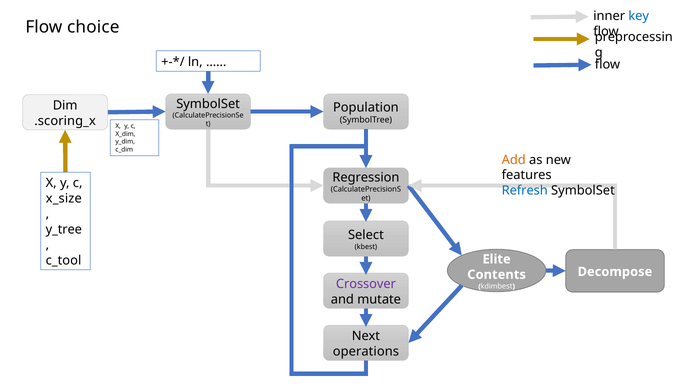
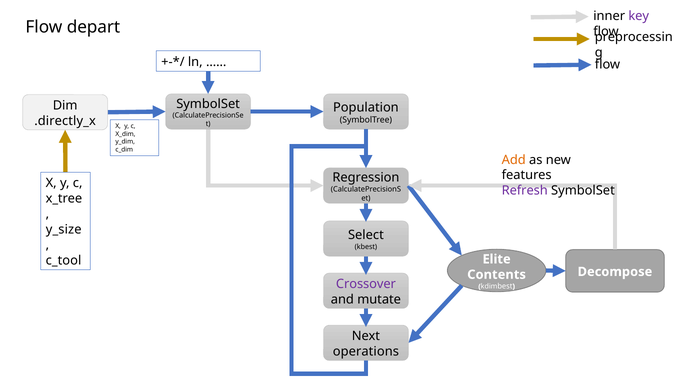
key colour: blue -> purple (639, 16)
choice: choice -> depart (93, 27)
.scoring_x: .scoring_x -> .directly_x (65, 121)
Refresh colour: blue -> purple (525, 191)
x_size: x_size -> x_tree (64, 199)
y_tree: y_tree -> y_size (64, 230)
